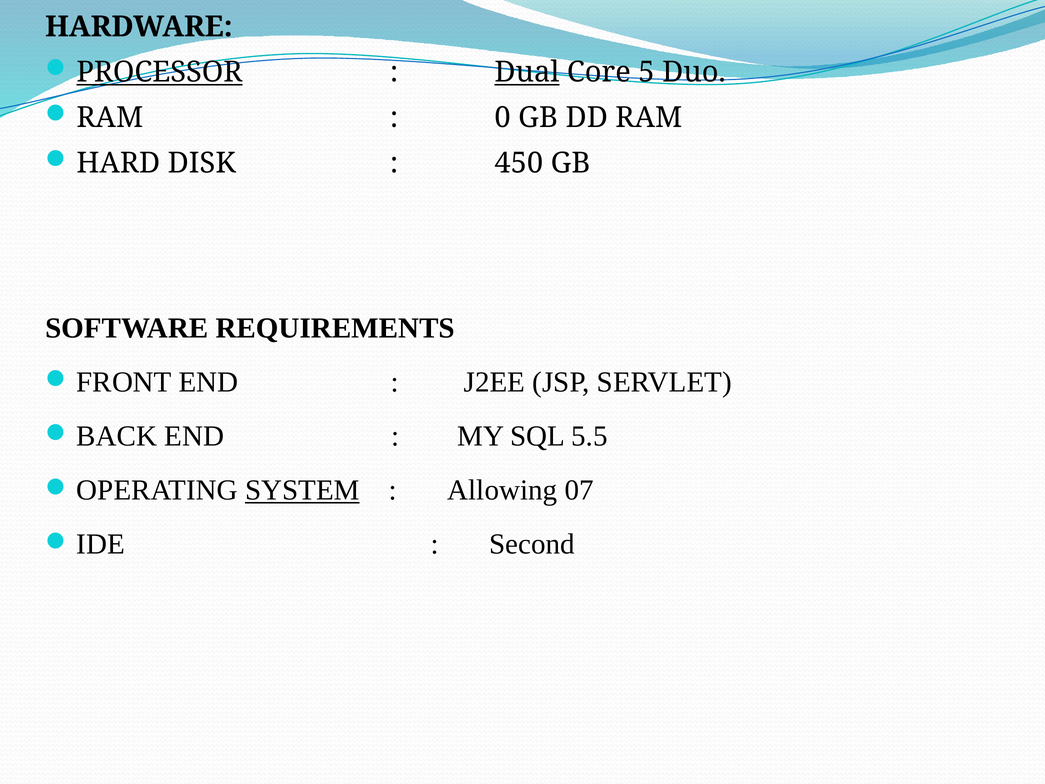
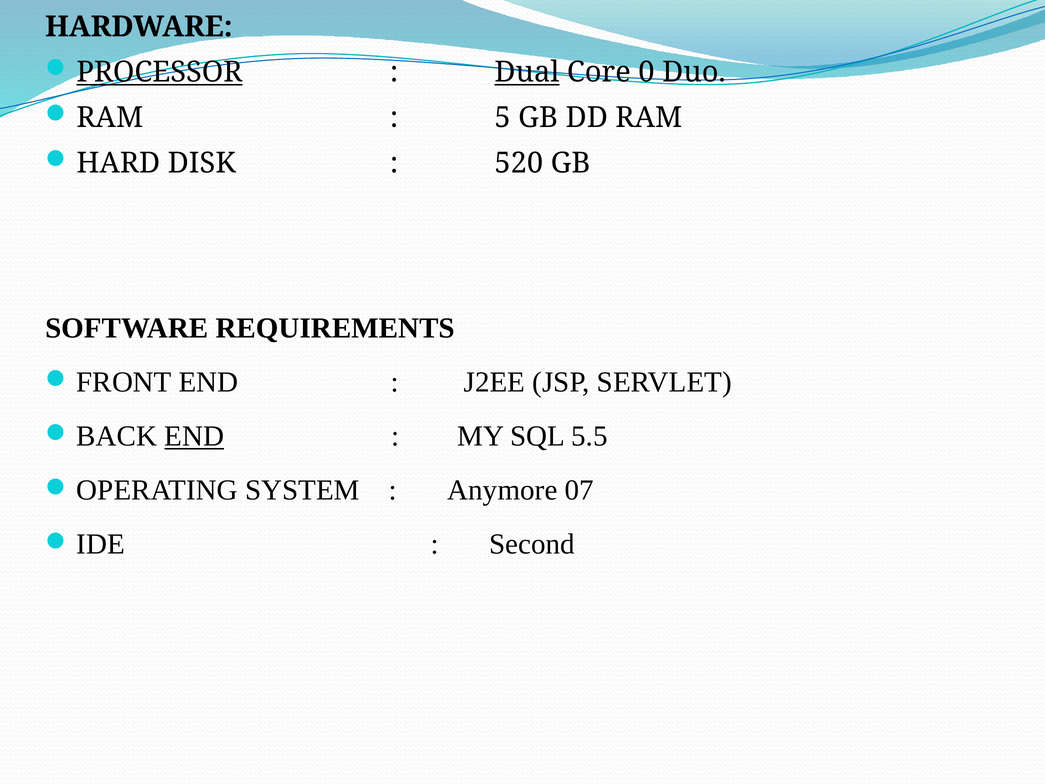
5: 5 -> 0 (646, 72)
0: 0 -> 5 (503, 118)
450: 450 -> 520 (519, 163)
END underline: none -> present (194, 436)
SYSTEM underline: present -> none (302, 490)
Allowing: Allowing -> Anymore (502, 490)
